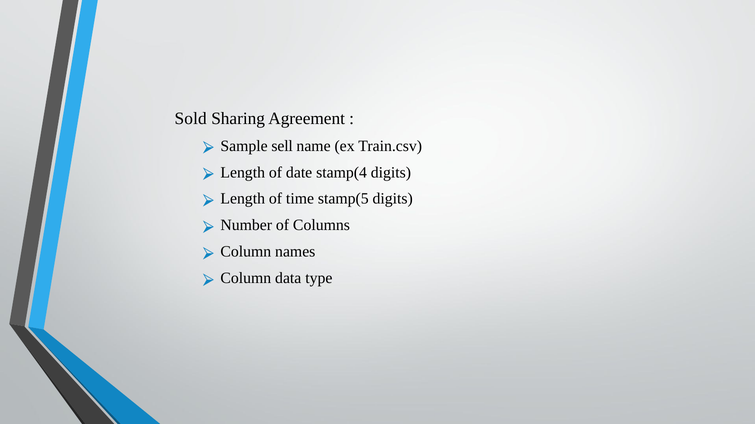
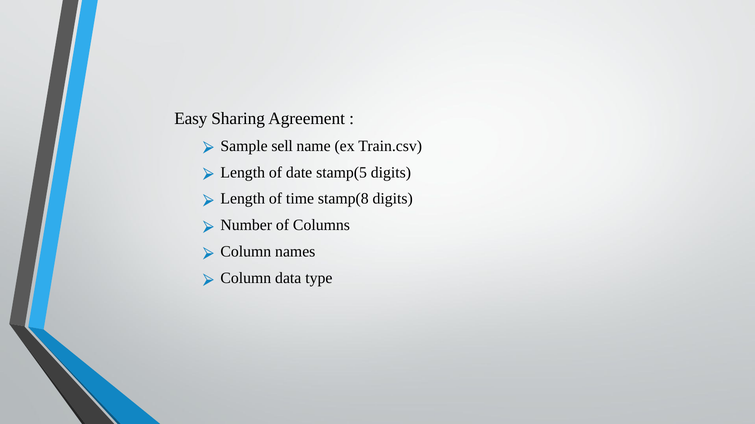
Sold: Sold -> Easy (191, 119)
stamp(4: stamp(4 -> stamp(5 (342, 173)
stamp(5: stamp(5 -> stamp(8 (343, 199)
